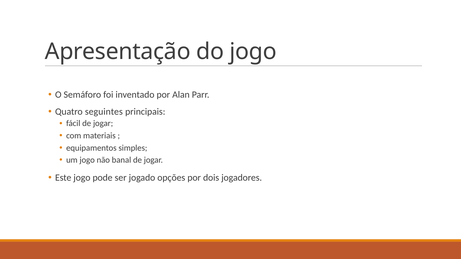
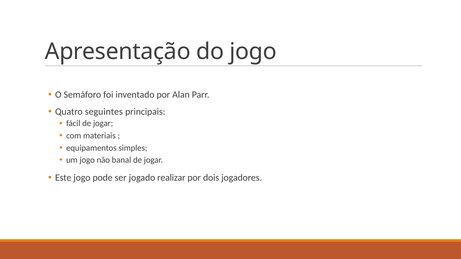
opções: opções -> realizar (171, 178)
